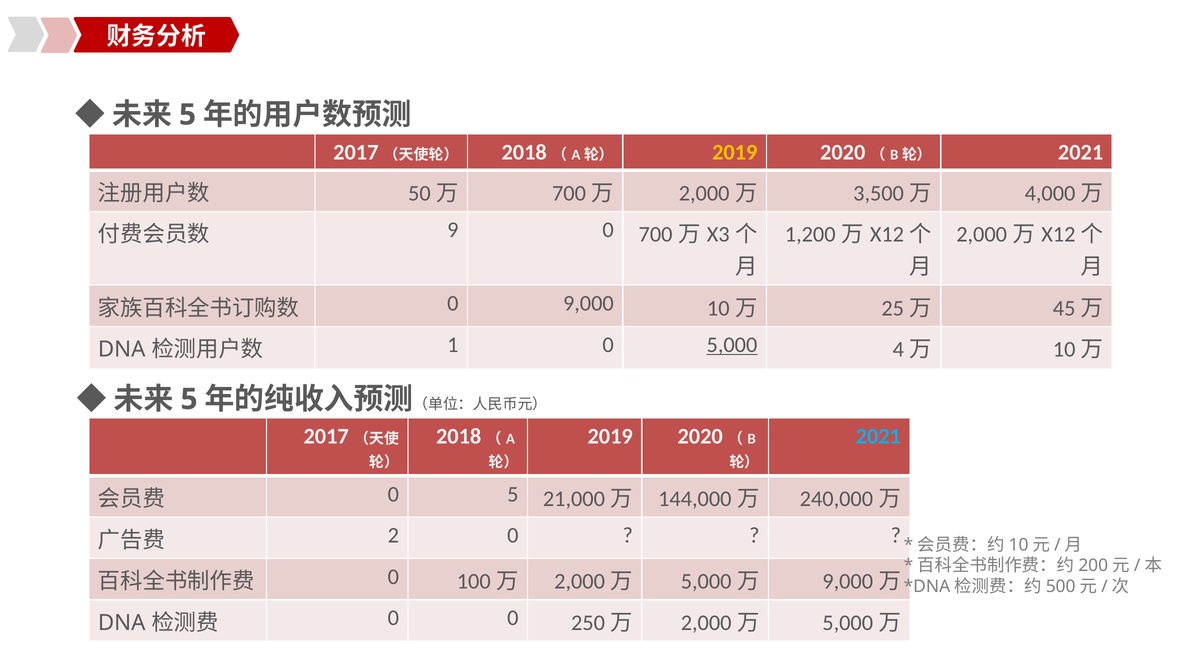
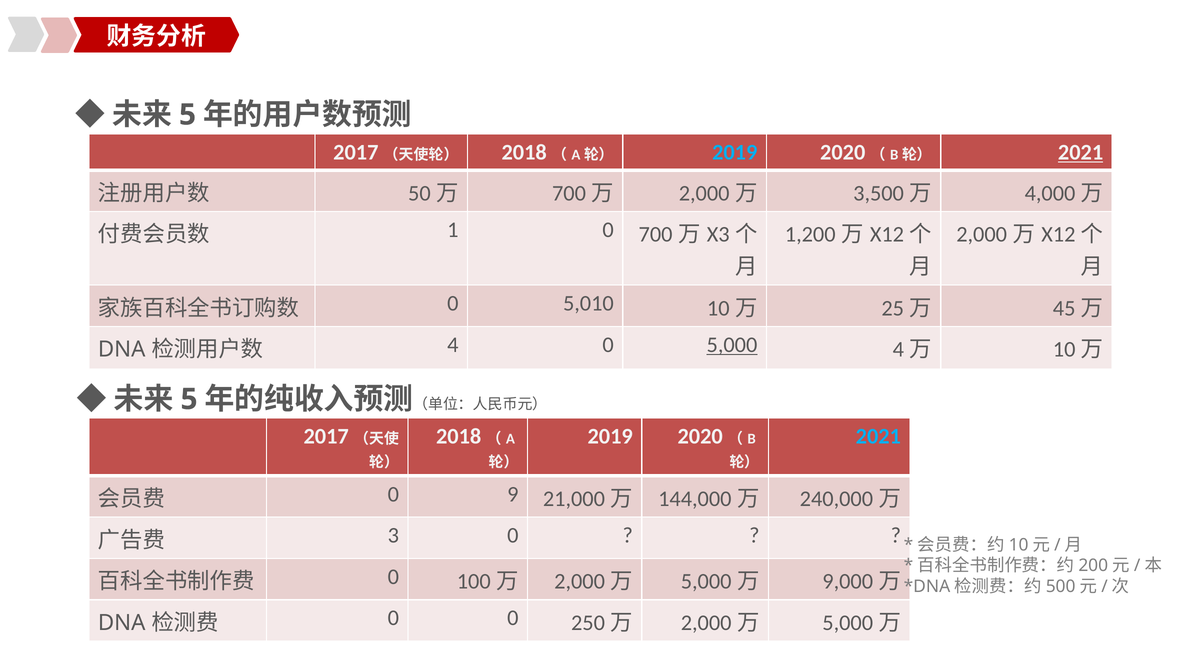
2019 colour: yellow -> light blue (735, 153)
2021 underline: none -> present (1081, 153)
9: 9 -> 1 (453, 230)
9,000: 9,000 -> 5,010 (588, 304)
1: 1 -> 4 (453, 345)
0 5: 5 -> 9 (513, 495)
2: 2 -> 3 (393, 536)
